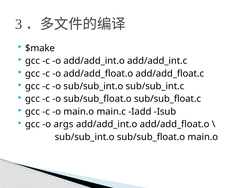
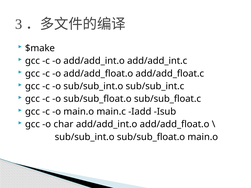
args: args -> char (63, 124)
